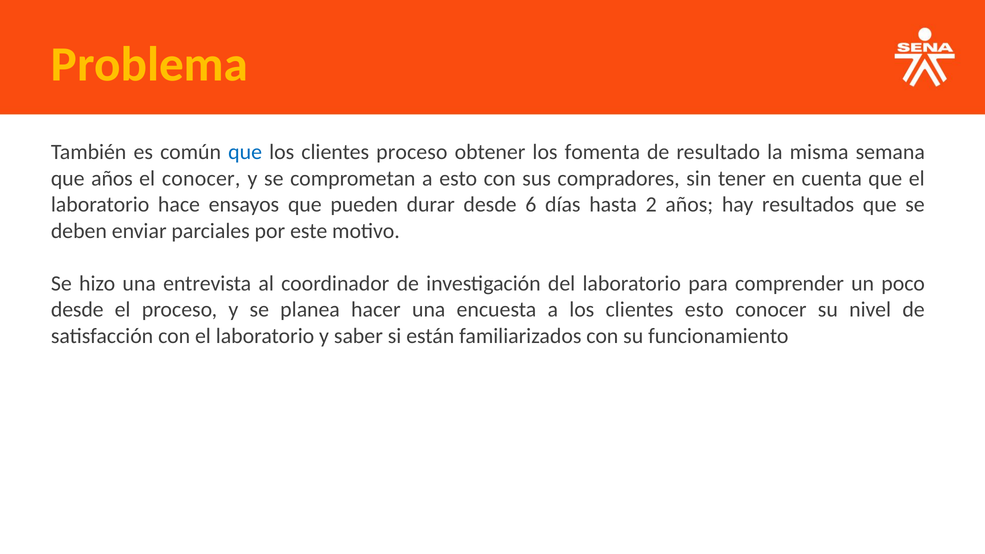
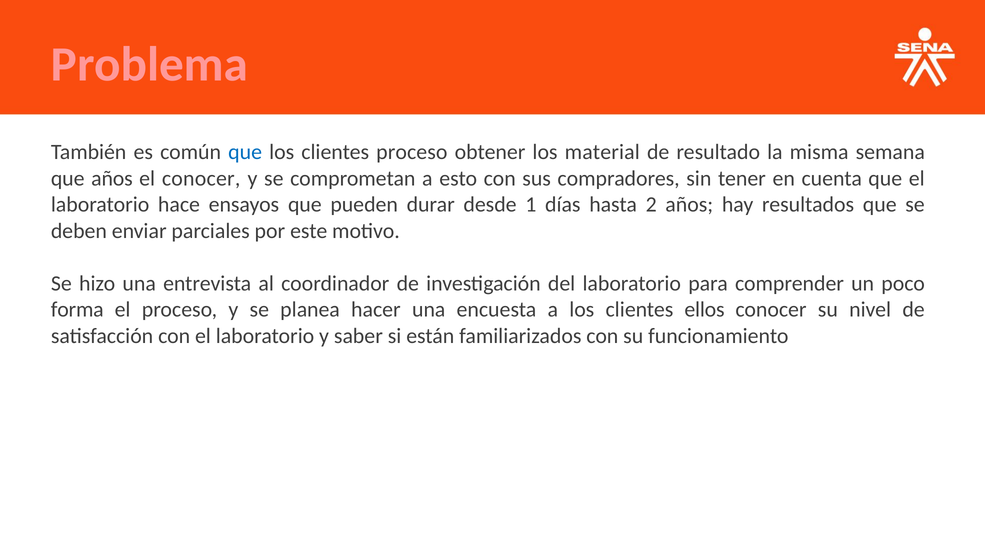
Problema colour: yellow -> pink (150, 65)
fomenta: fomenta -> material (602, 152)
6: 6 -> 1 (531, 205)
desde: desde -> forma (77, 310)
clientes esto: esto -> ellos (705, 310)
